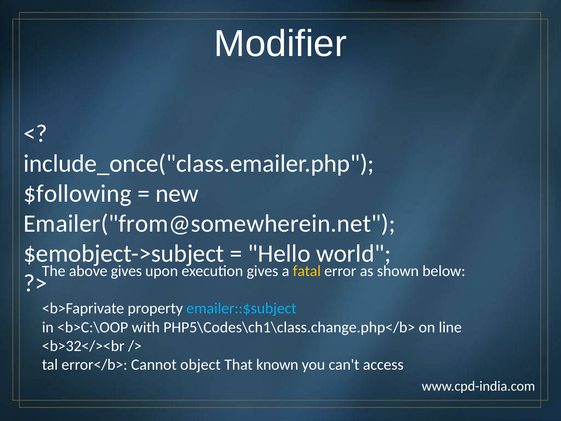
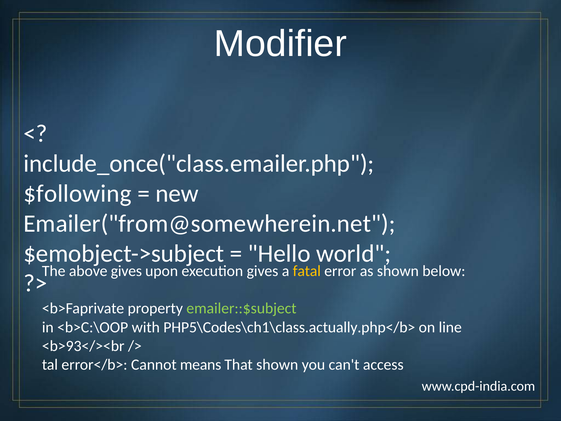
emailer::$subject colour: light blue -> light green (241, 308)
PHP5\Codes\ch1\class.change.php</b>: PHP5\Codes\ch1\class.change.php</b> -> PHP5\Codes\ch1\class.actually.php</b> (289, 327)
<b>32</><br: <b>32</><br -> <b>93</><br (83, 346)
object: object -> means (201, 364)
That known: known -> shown (277, 364)
